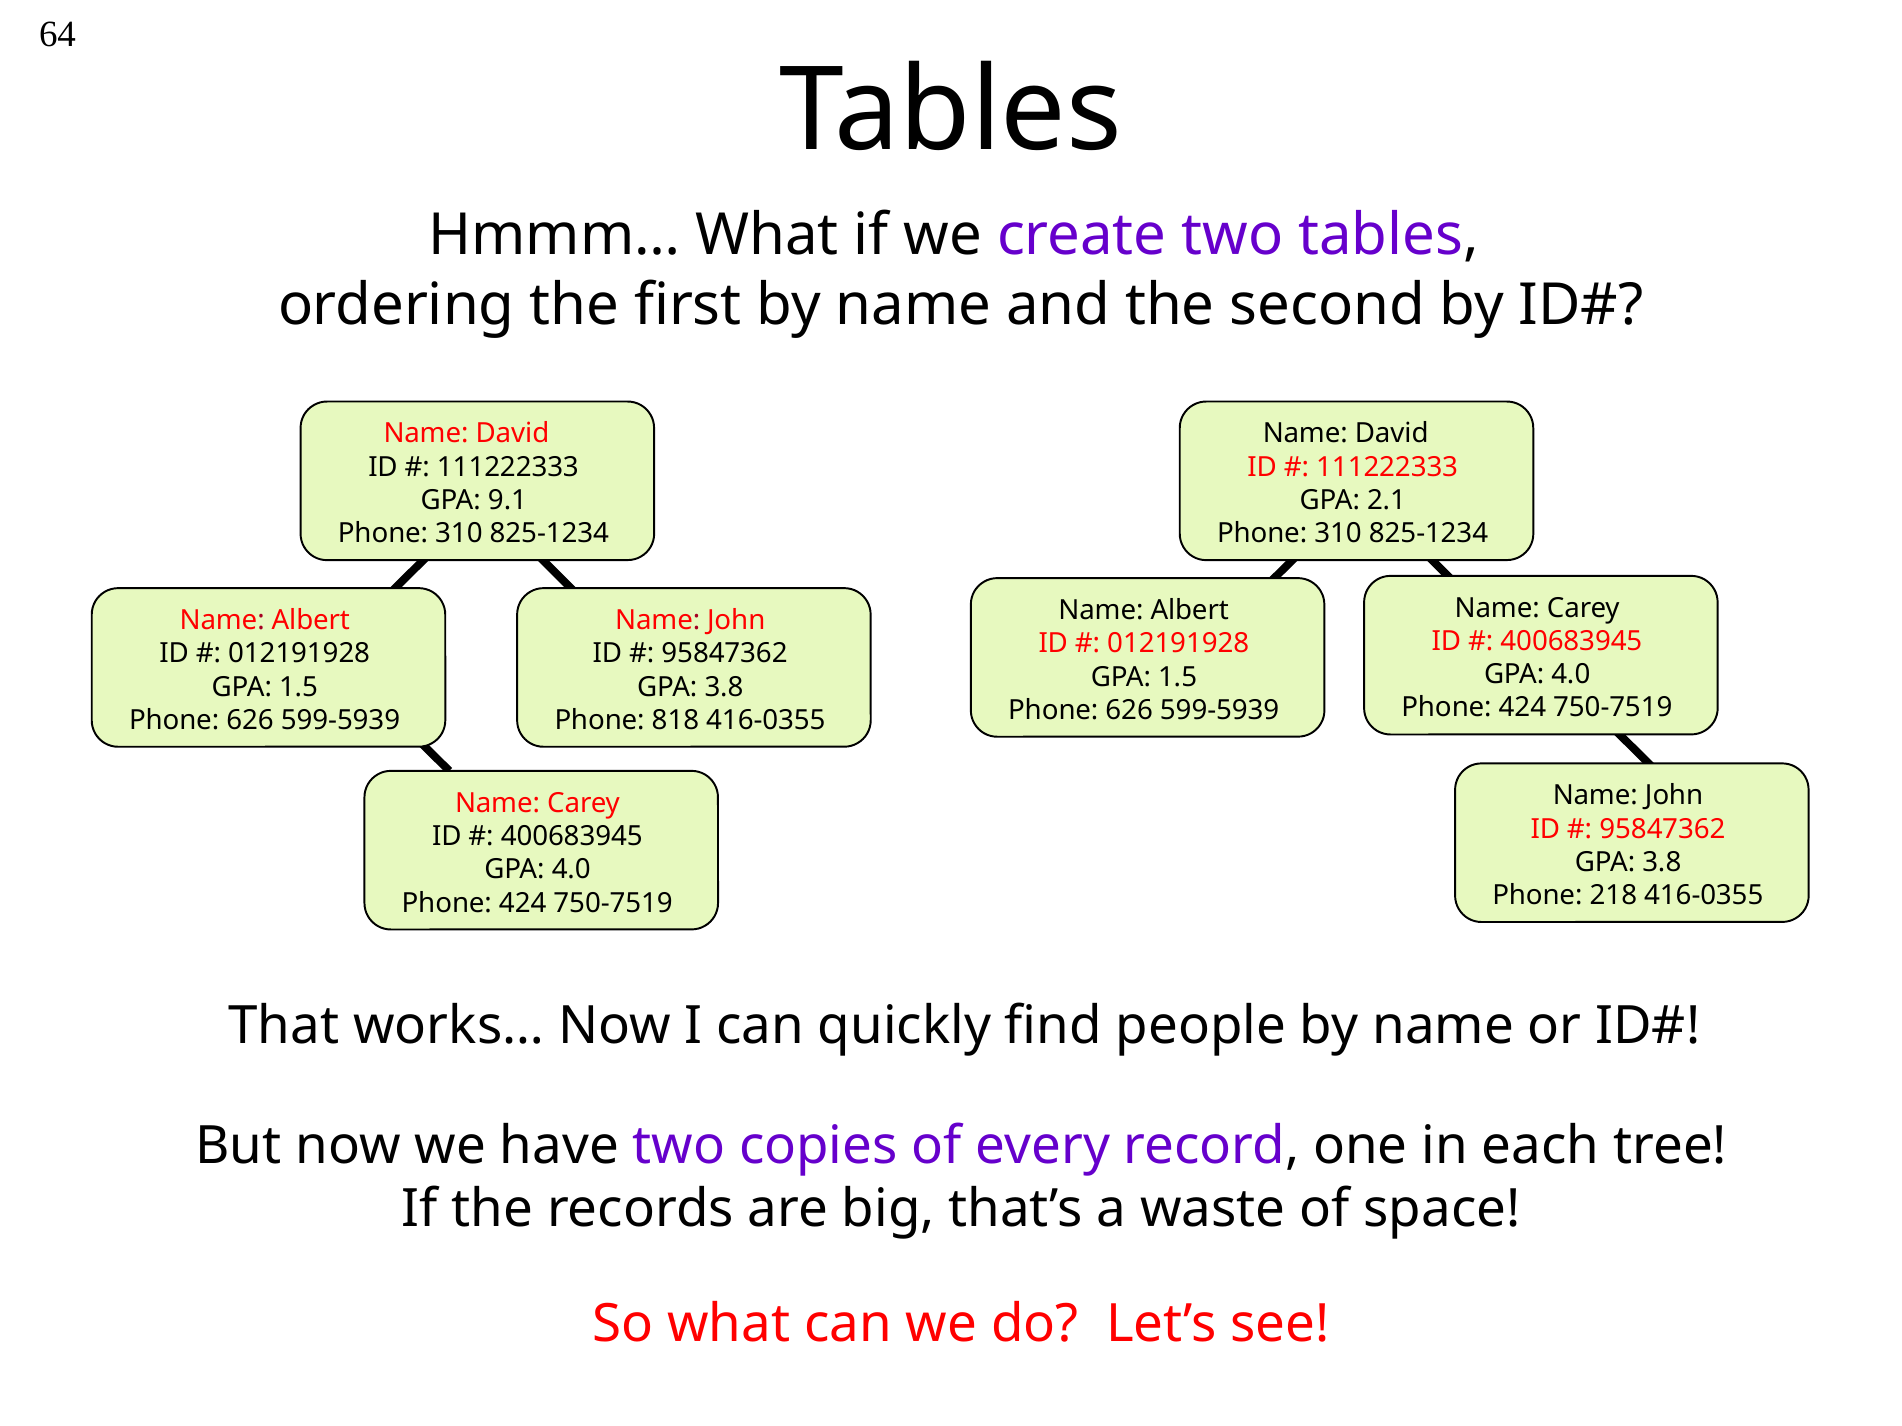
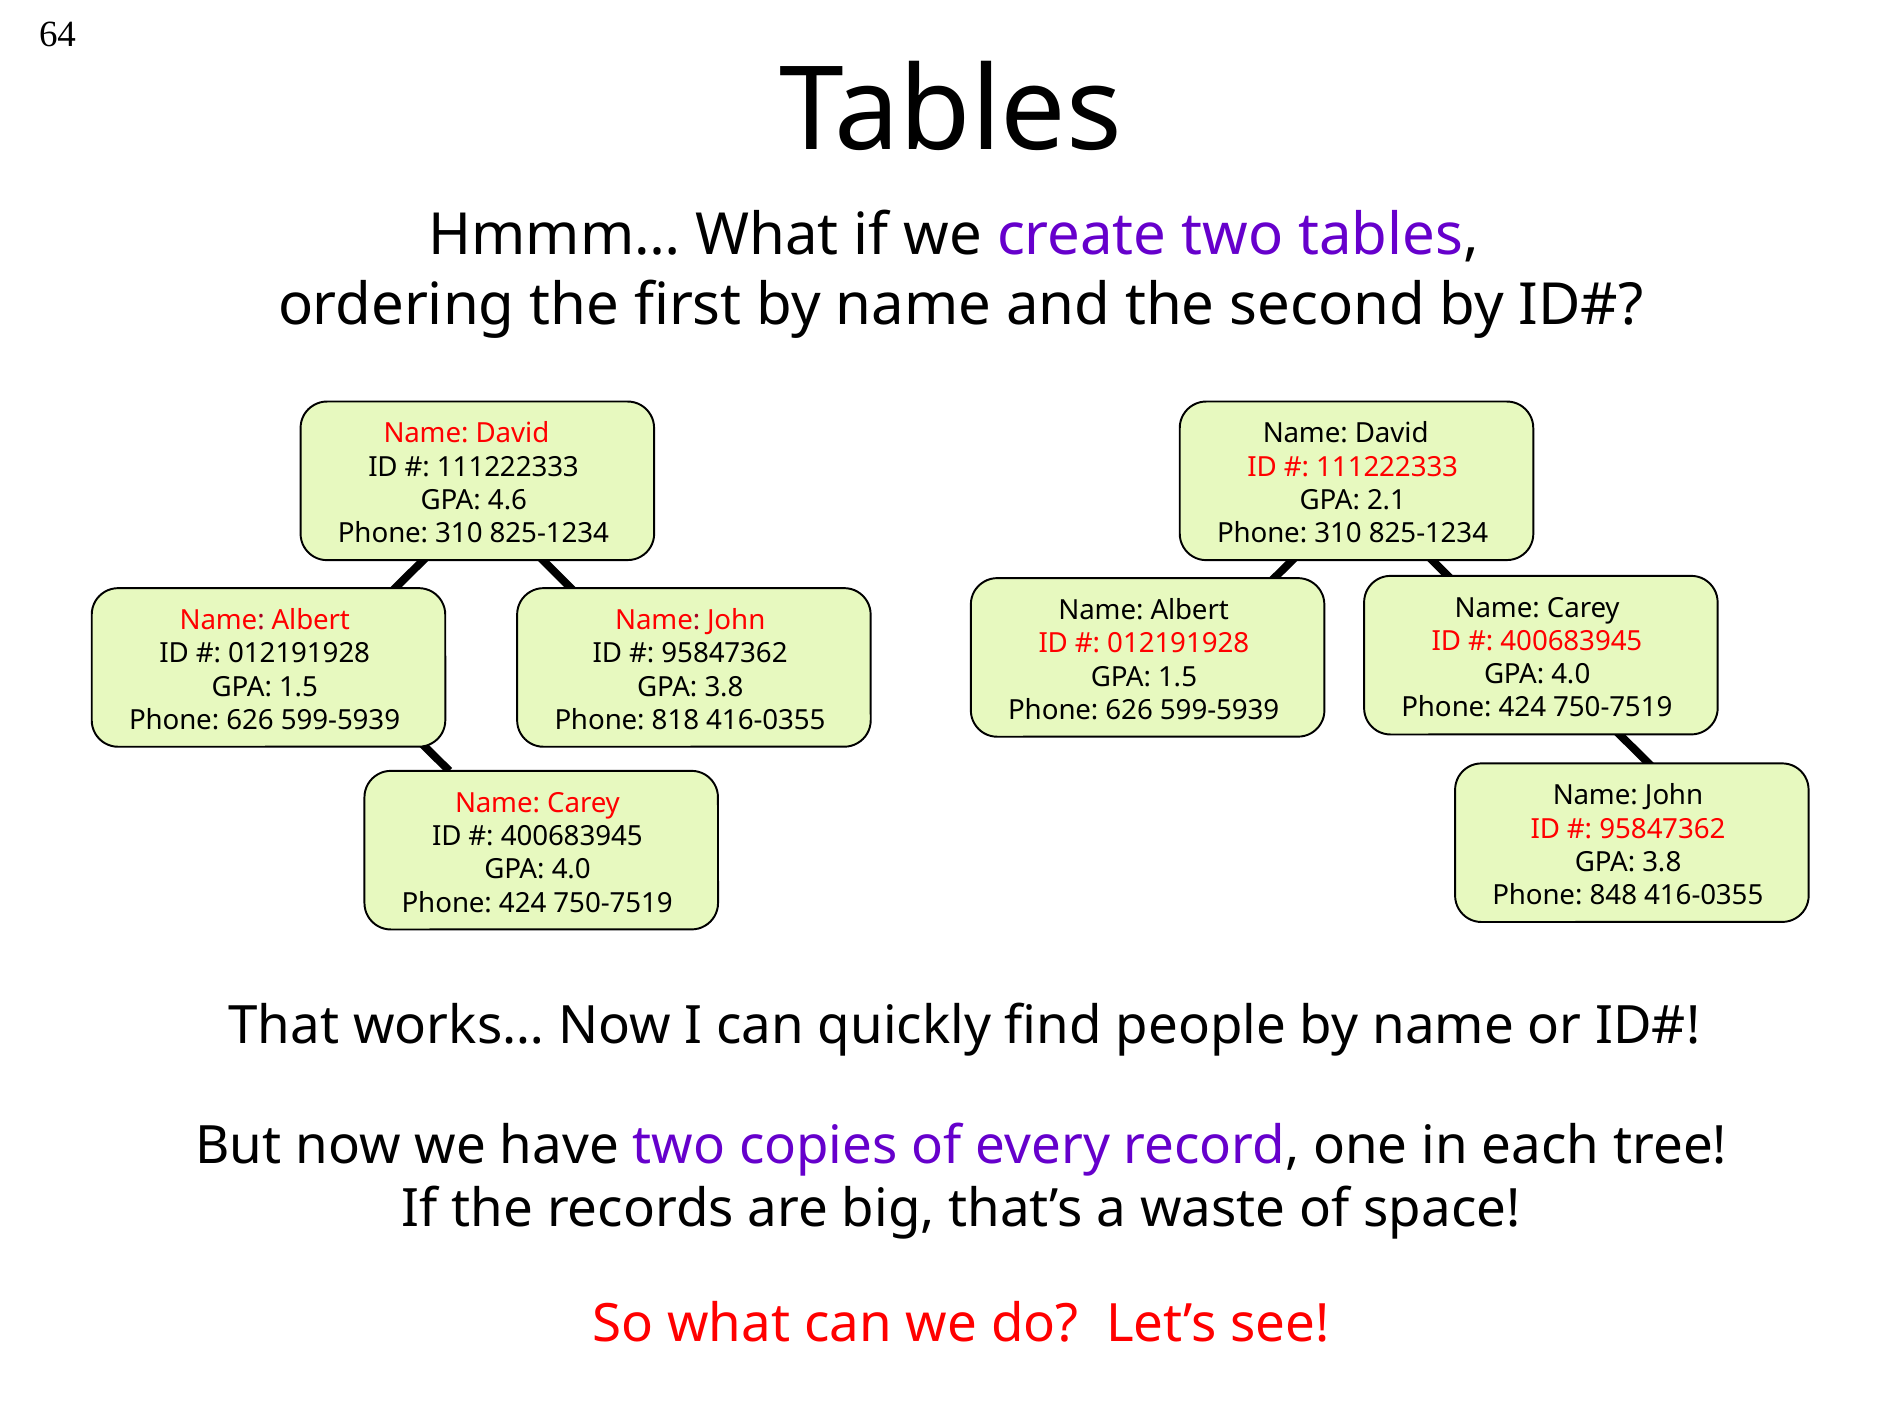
9.1: 9.1 -> 4.6 (507, 501)
218: 218 -> 848 (1613, 896)
